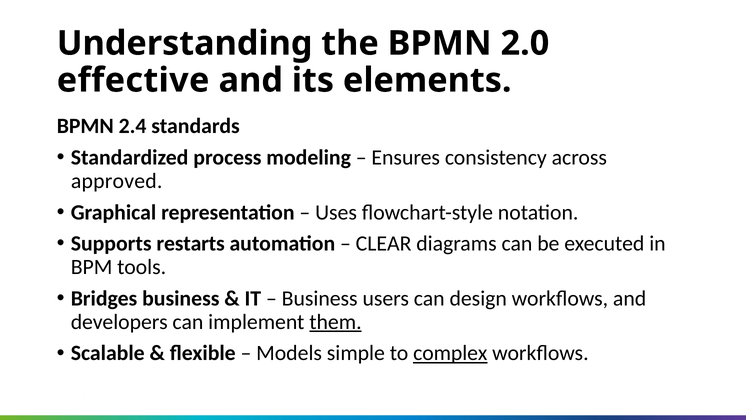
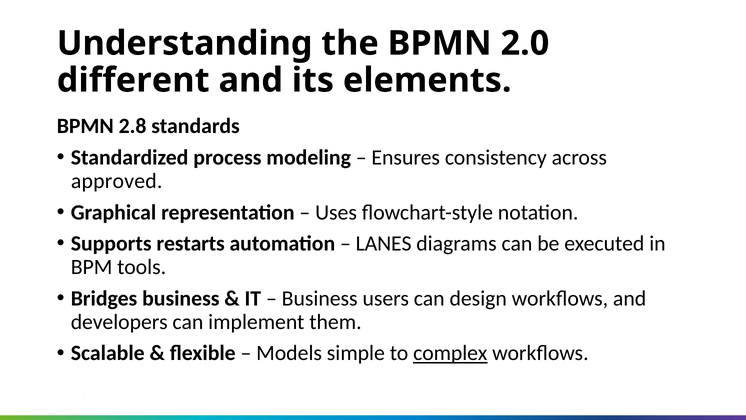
effective: effective -> different (133, 80)
2.4: 2.4 -> 2.8 (133, 126)
CLEAR: CLEAR -> LANES (384, 243)
them underline: present -> none (335, 322)
